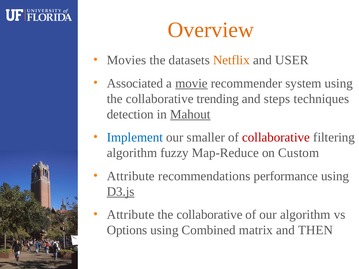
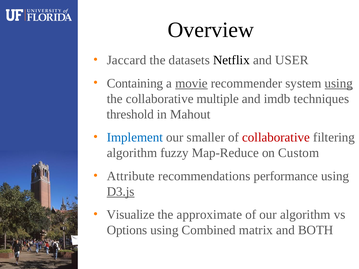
Overview colour: orange -> black (211, 30)
Movies: Movies -> Jaccard (127, 60)
Netflix colour: orange -> black (231, 60)
Associated: Associated -> Containing (135, 83)
using underline: none -> present (339, 83)
trending: trending -> multiple (218, 99)
steps: steps -> imdb (277, 99)
detection: detection -> threshold (130, 114)
Mahout underline: present -> none (190, 114)
Attribute: Attribute -> Visualize (131, 215)
collaborative: collaborative -> approximate (209, 215)
THEN: THEN -> BOTH (316, 230)
